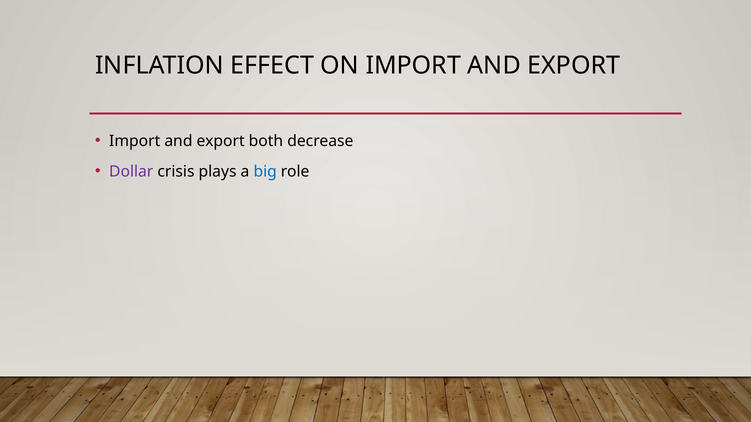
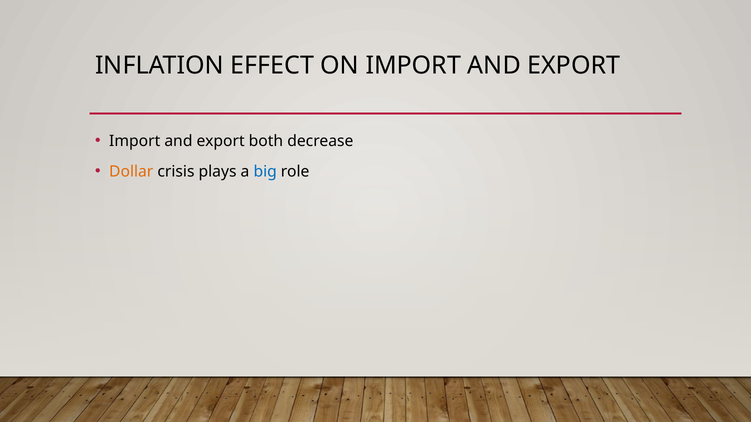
Dollar colour: purple -> orange (131, 172)
